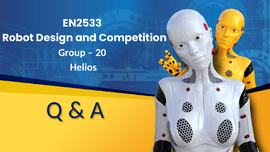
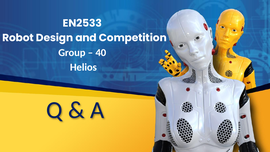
20: 20 -> 40 (101, 53)
